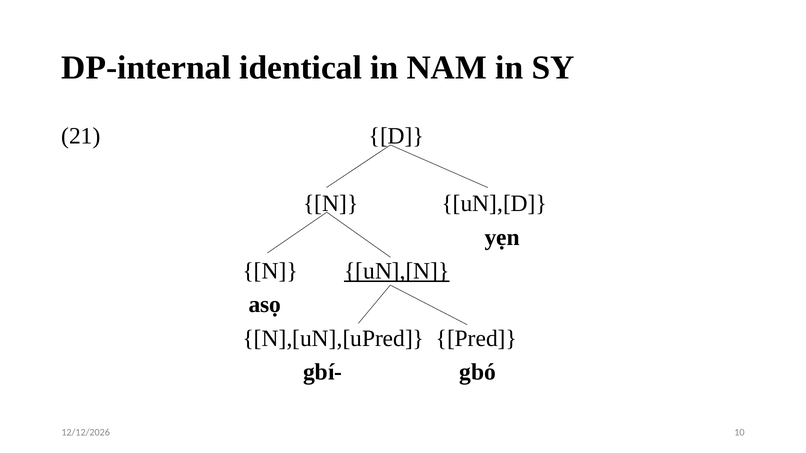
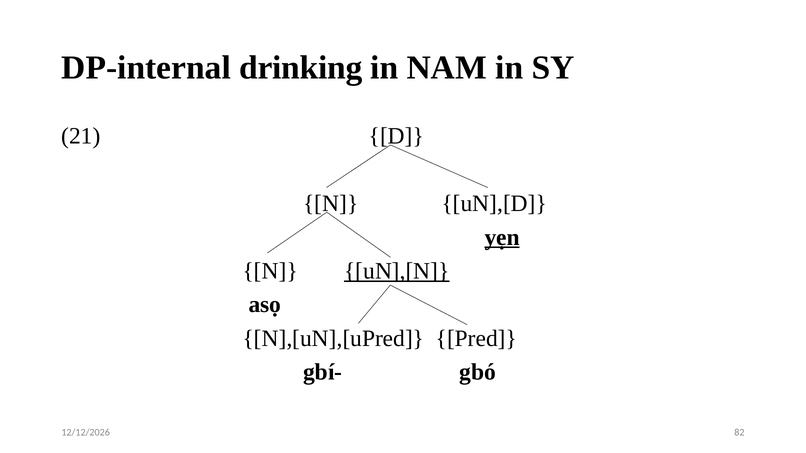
identical: identical -> drinking (301, 68)
yẹn underline: none -> present (502, 237)
10: 10 -> 82 (739, 433)
